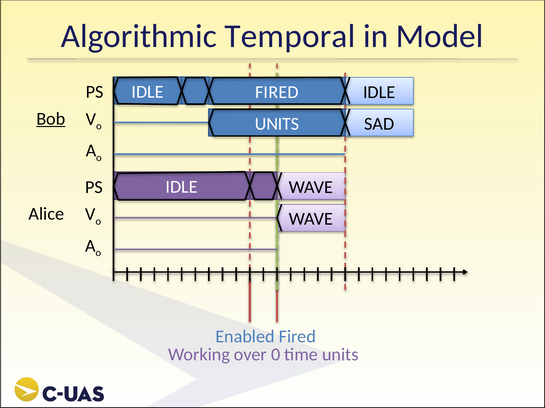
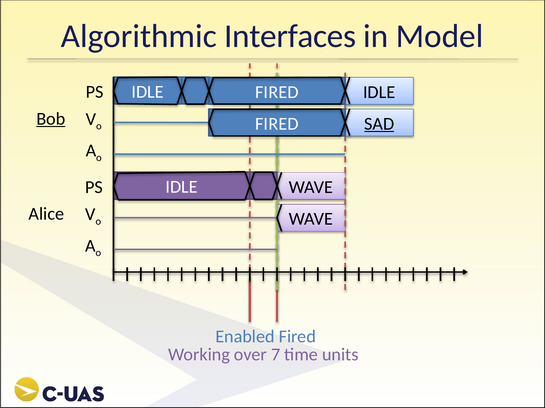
Temporal: Temporal -> Interfaces (290, 36)
UNITS: UNITS -> FIRED (277, 124)
SAD underline: none -> present (379, 124)
0: 0 -> 7 (276, 355)
